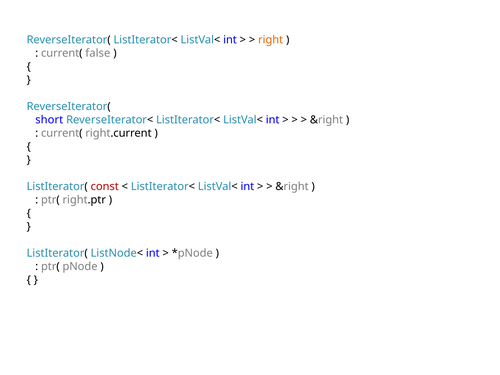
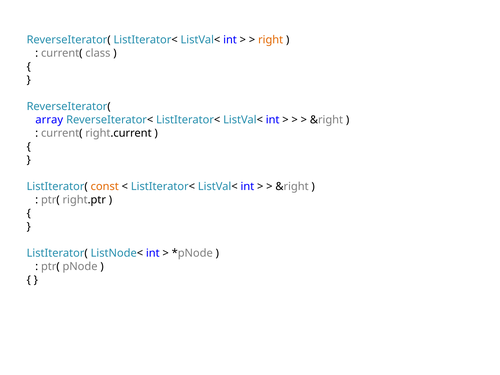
false: false -> class (98, 53)
short: short -> array (49, 120)
const colour: red -> orange (105, 187)
